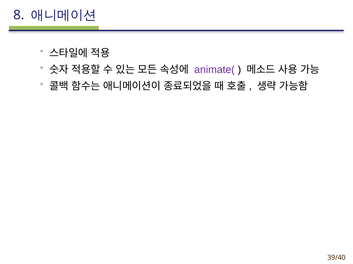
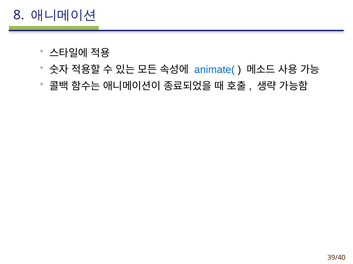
animate( colour: purple -> blue (215, 70)
